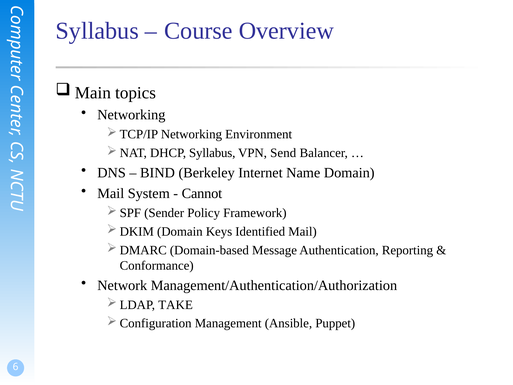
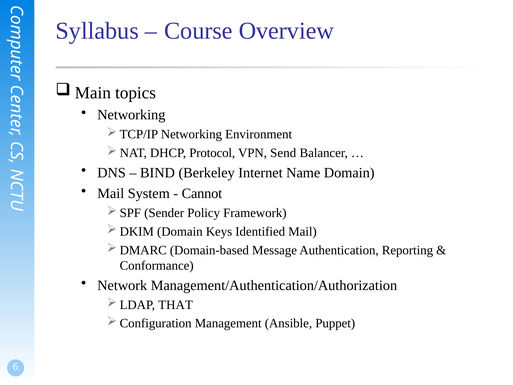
DHCP Syllabus: Syllabus -> Protocol (212, 153)
TAKE: TAKE -> THAT (176, 305)
